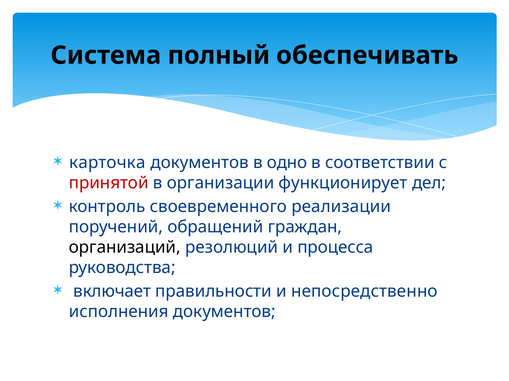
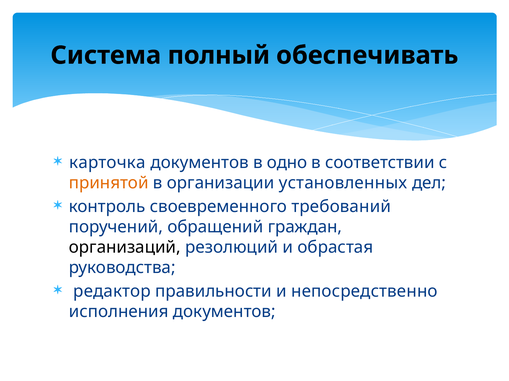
принятой colour: red -> orange (109, 183)
функционирует: функционирует -> установленных (343, 183)
реализации: реализации -> требований (341, 207)
процесса: процесса -> обрастая (335, 248)
включает: включает -> редактор (112, 292)
